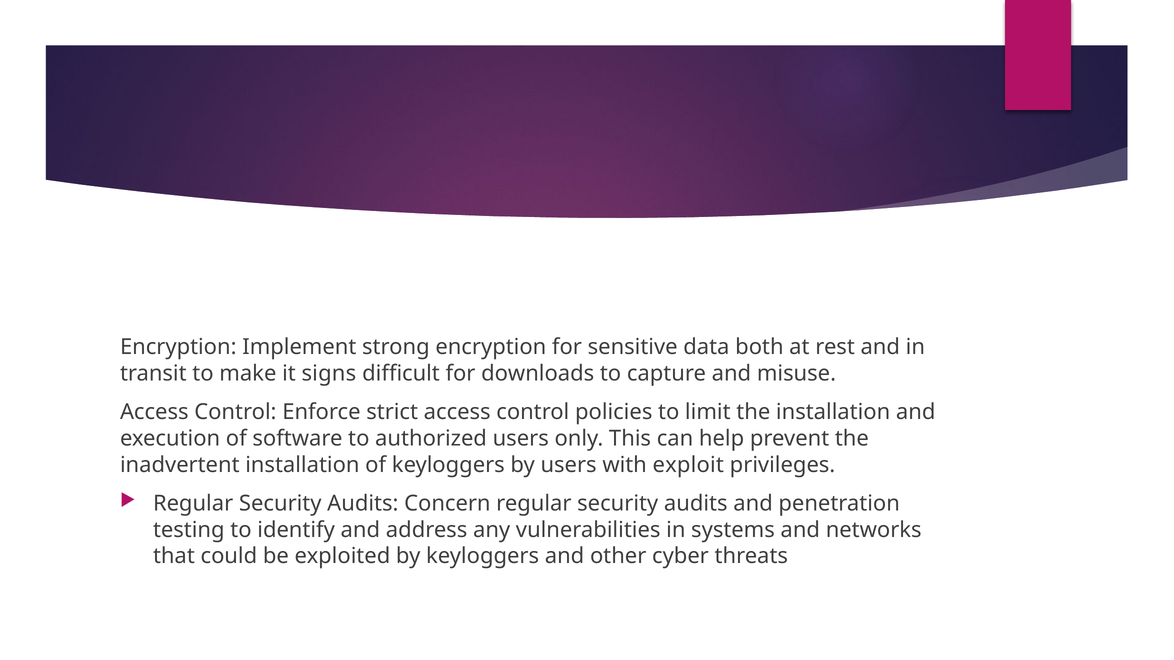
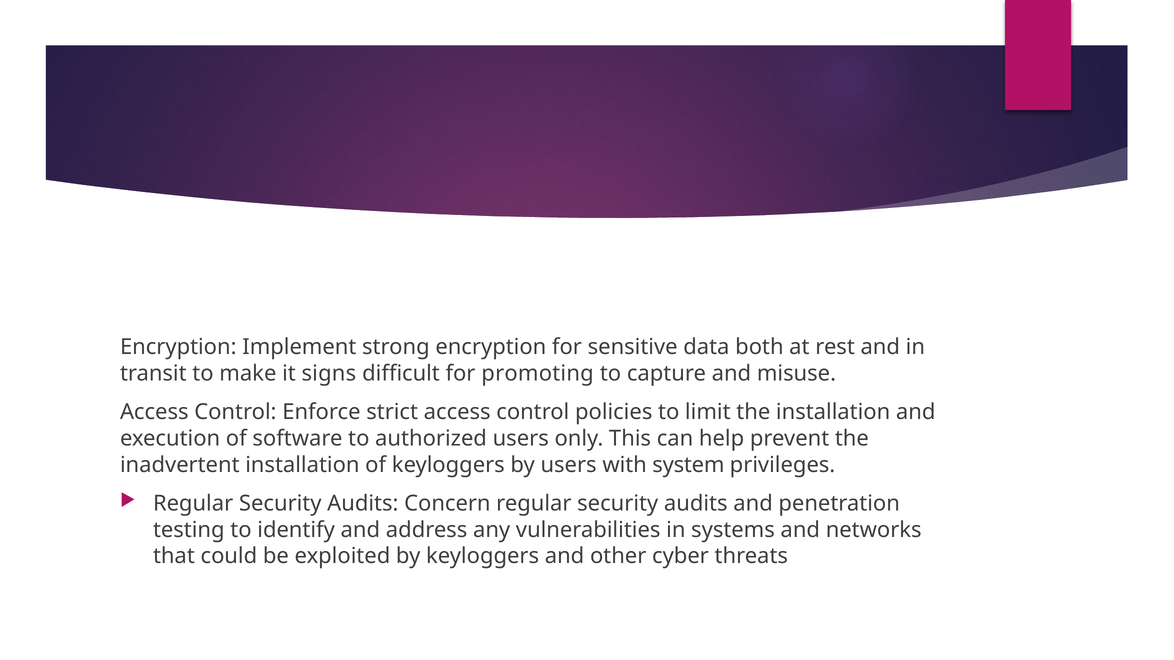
downloads: downloads -> promoting (538, 374)
exploit: exploit -> system (688, 465)
